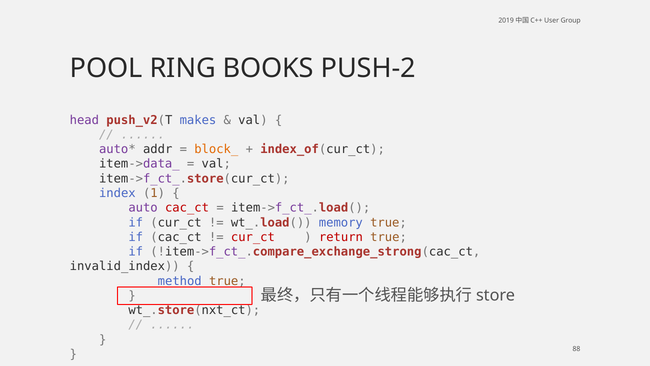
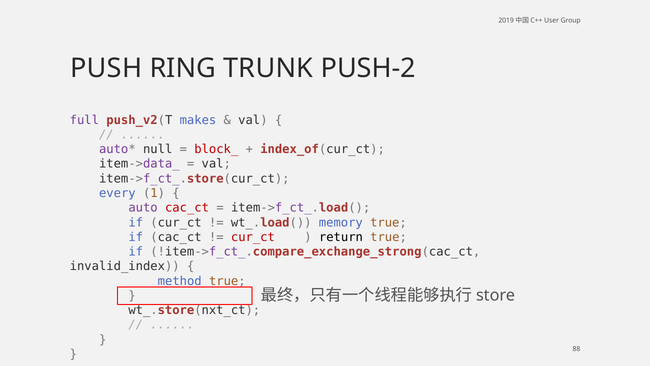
POOL: POOL -> PUSH (106, 68)
BOOKS: BOOKS -> TRUNK (268, 68)
head: head -> full (84, 120)
addr: addr -> null (158, 149)
block_ colour: orange -> red (216, 149)
index: index -> every (117, 193)
return colour: red -> black (341, 237)
